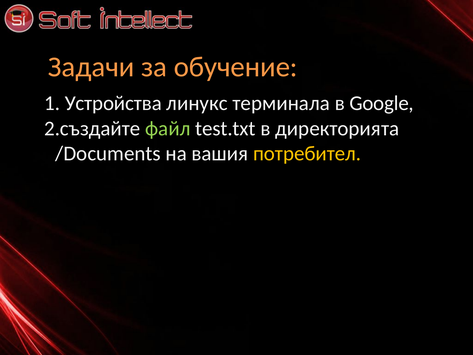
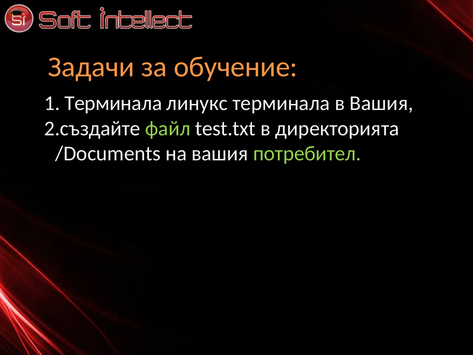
Устройства: Устройства -> Терминала (113, 103)
в Google: Google -> Вашия (381, 103)
потребител colour: yellow -> light green (307, 154)
